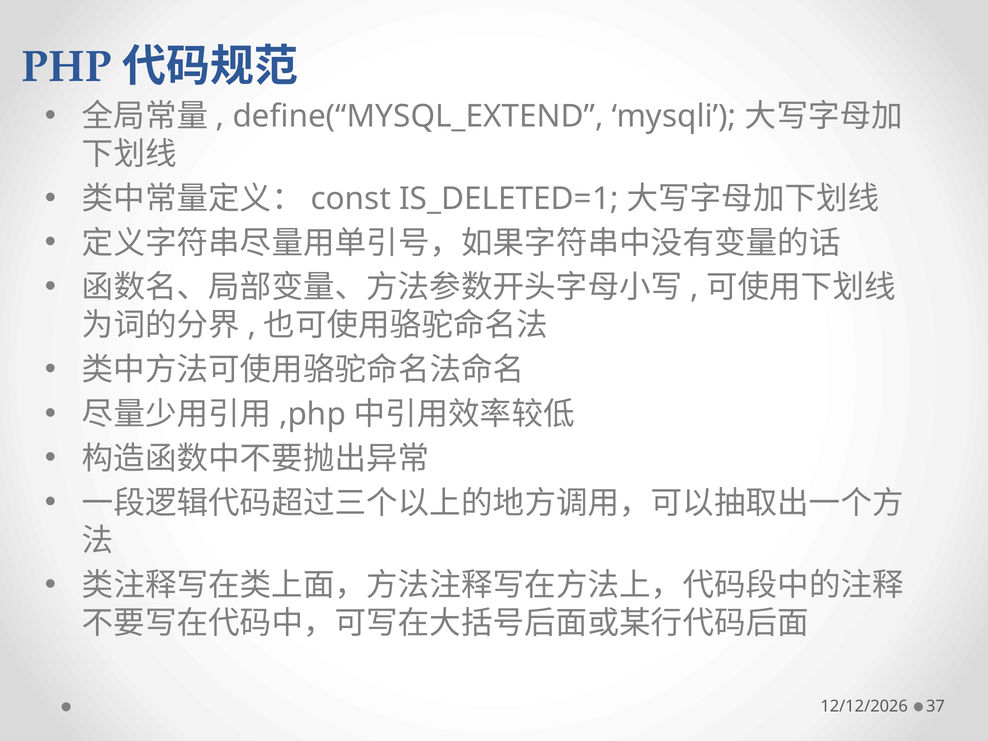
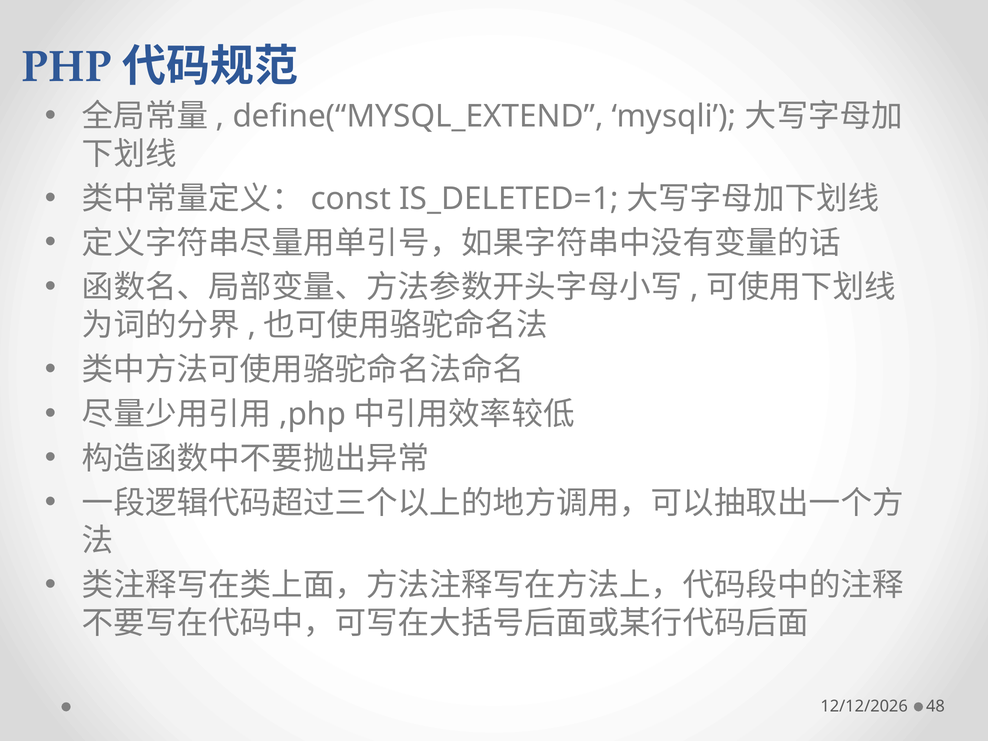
37: 37 -> 48 (935, 706)
